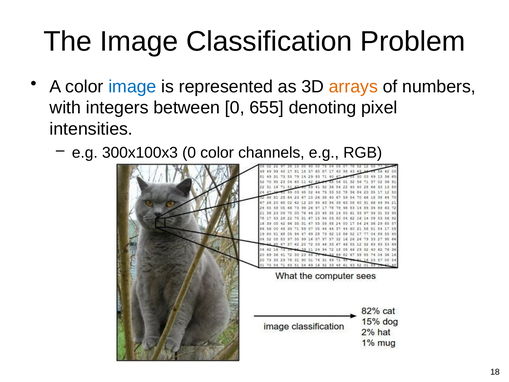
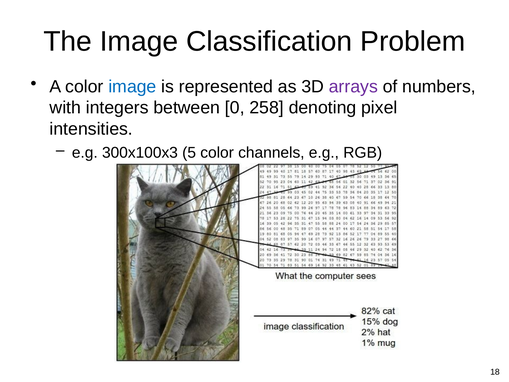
arrays colour: orange -> purple (353, 86)
655: 655 -> 258 (267, 108)
300x100x3 0: 0 -> 5 (189, 153)
